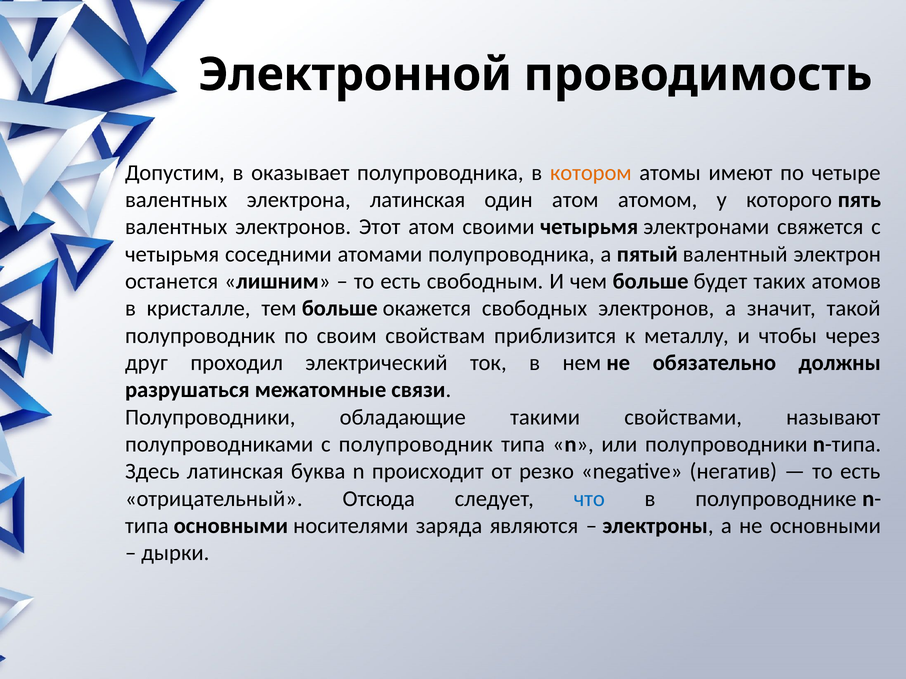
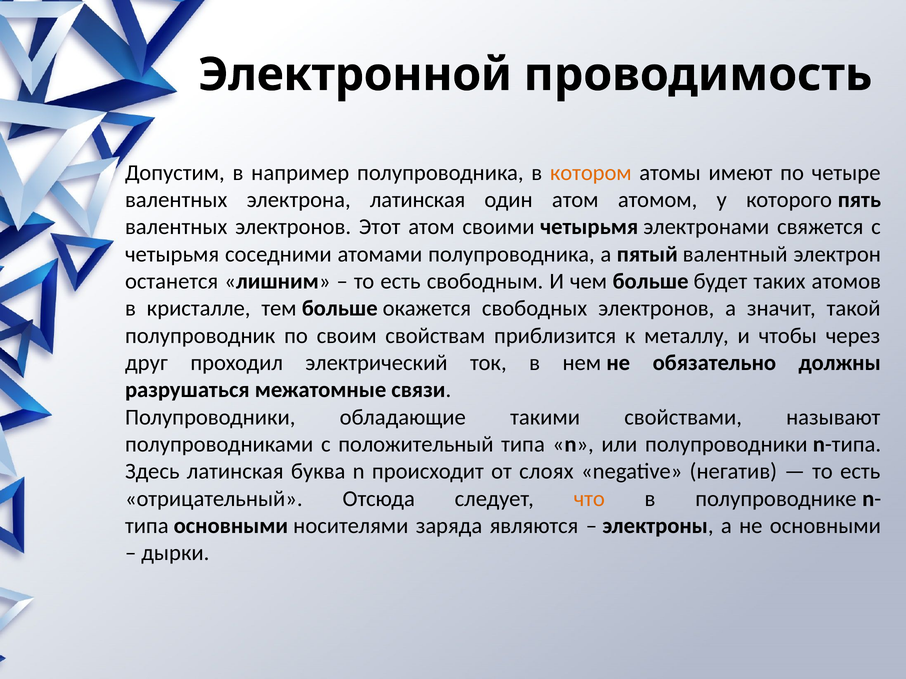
оказывает: оказывает -> например (300, 173)
с полупроводник: полупроводник -> положительный (416, 445)
резко: резко -> слоях (546, 472)
что colour: blue -> orange (589, 499)
